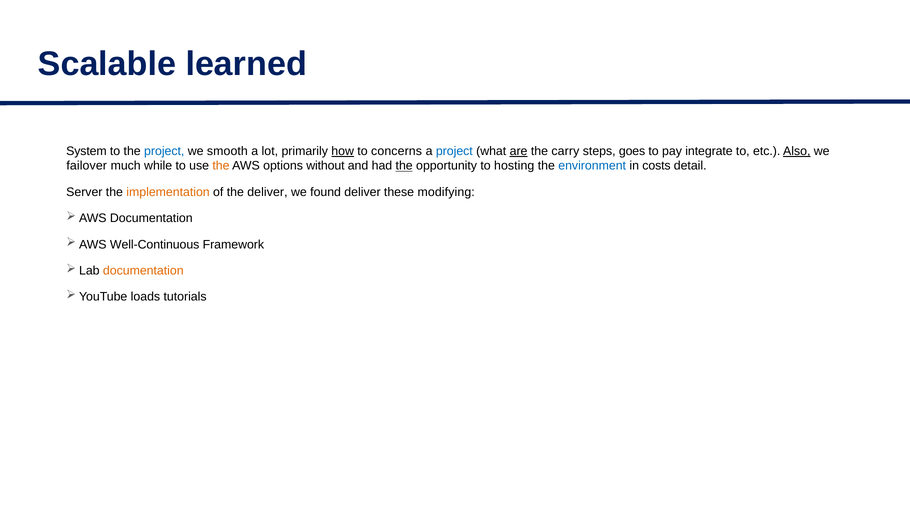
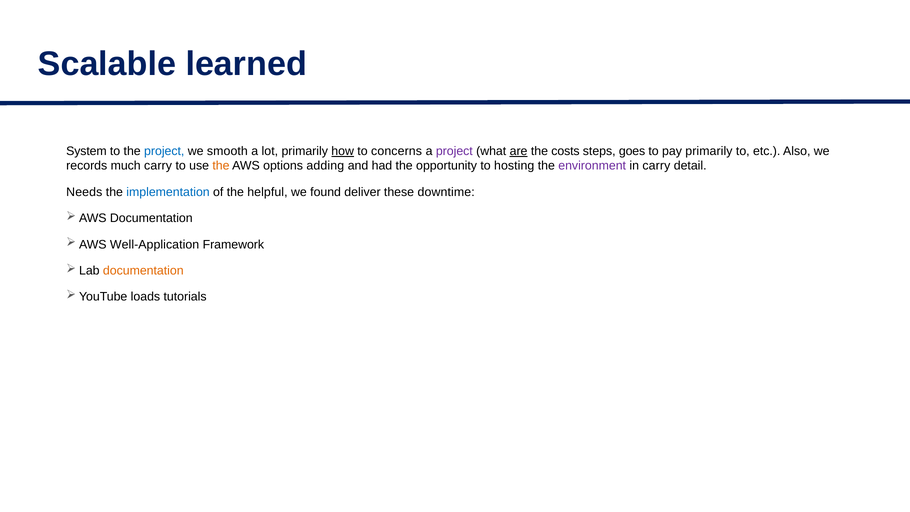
project colour: blue -> purple (454, 151)
carry: carry -> costs (565, 151)
pay integrate: integrate -> primarily (709, 151)
Also underline: present -> none (797, 151)
failover: failover -> records (87, 166)
much while: while -> carry (158, 166)
without: without -> adding (325, 166)
the underline: present -> none (404, 166)
environment colour: blue -> purple (592, 166)
in costs: costs -> carry (656, 166)
Server: Server -> Needs (84, 192)
implementation colour: orange -> blue (168, 192)
the deliver: deliver -> helpful (267, 192)
modifying: modifying -> downtime (446, 192)
Well-Continuous: Well-Continuous -> Well-Application (155, 244)
